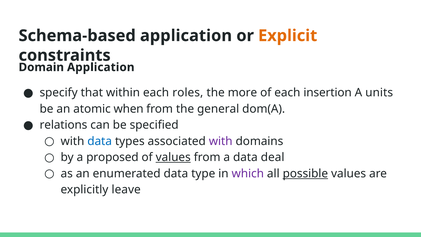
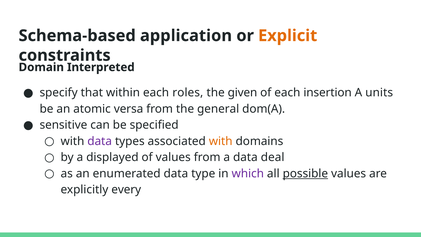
Domain Application: Application -> Interpreted (101, 67)
more: more -> given (242, 93)
when: when -> versa (129, 109)
relations: relations -> sensitive (63, 125)
data colour: blue -> purple (100, 141)
with colour: purple -> orange (221, 141)
proposed: proposed -> displayed (112, 157)
values underline: present -> none (173, 157)
leave: leave -> every (126, 190)
